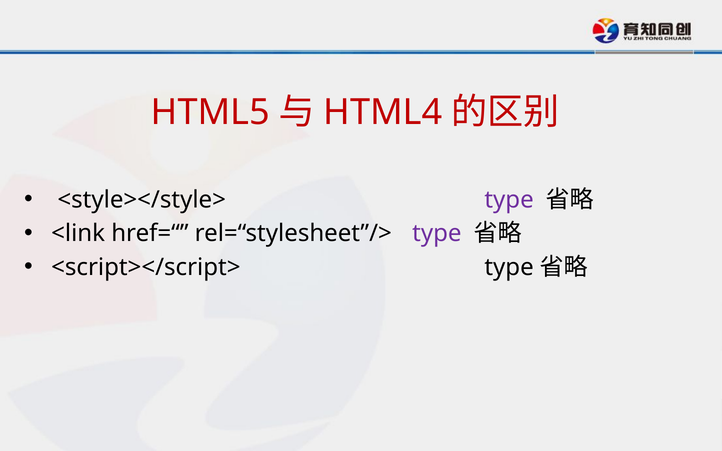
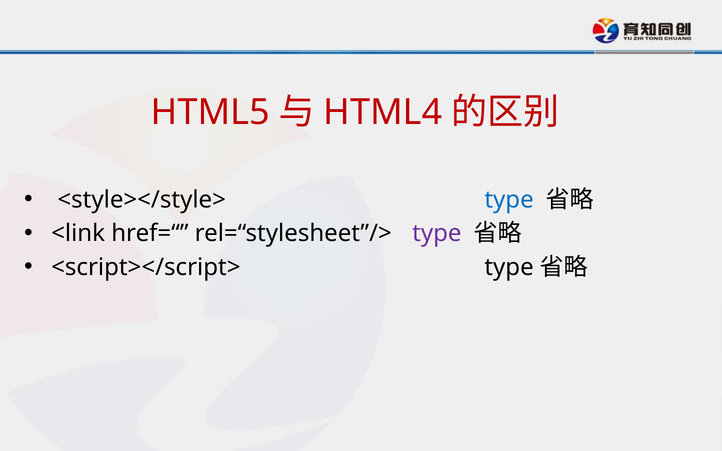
type colour: purple -> blue (509, 200)
